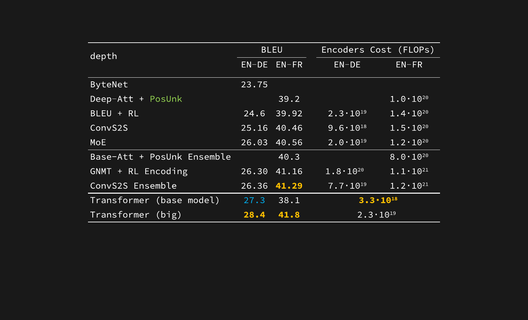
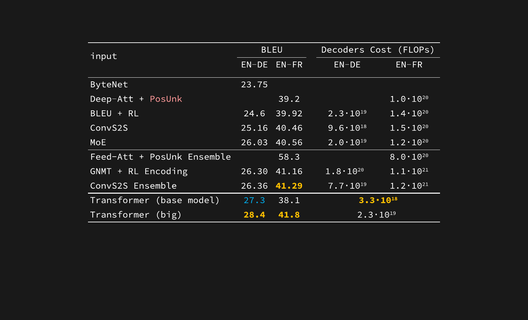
Encoders: Encoders -> Decoders (343, 50)
depth: depth -> input (104, 56)
PosUnk colour: light green -> pink (166, 99)
Base-Att: Base-Att -> Feed-Att (112, 157)
40.3: 40.3 -> 58.3 (289, 157)
